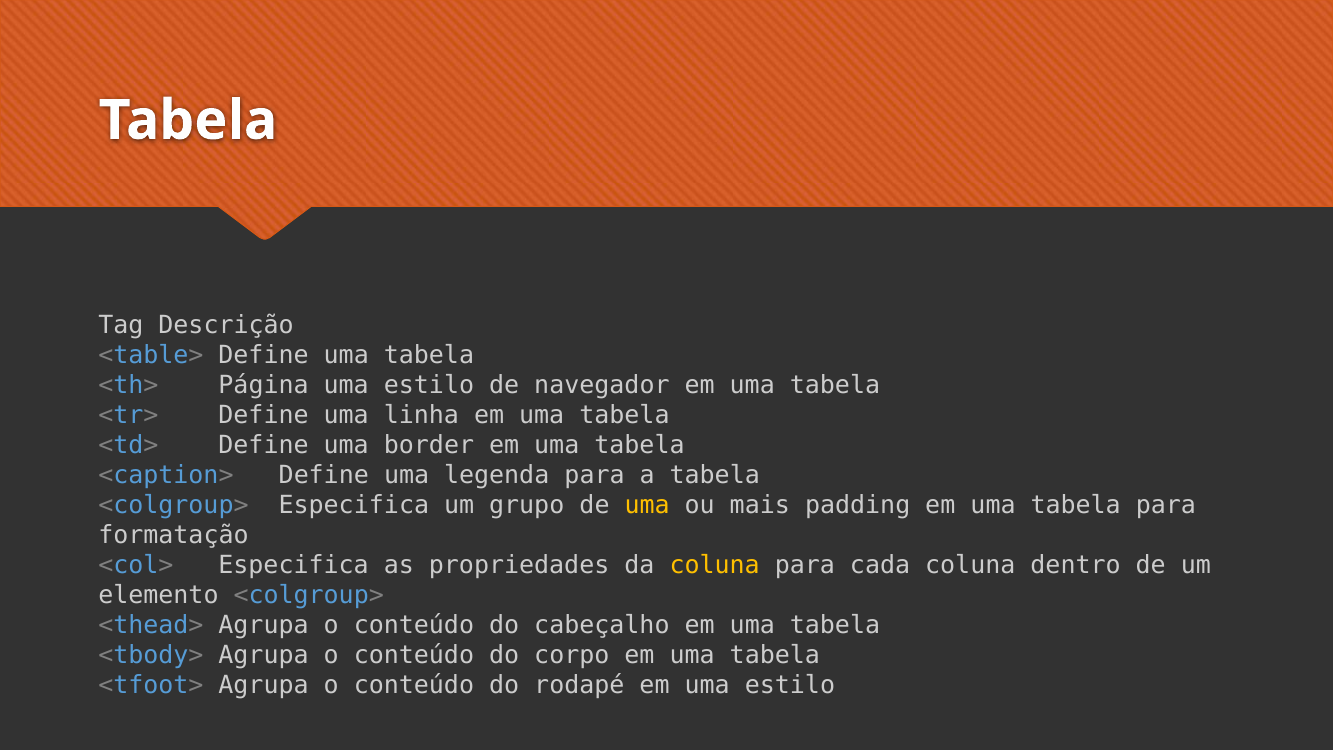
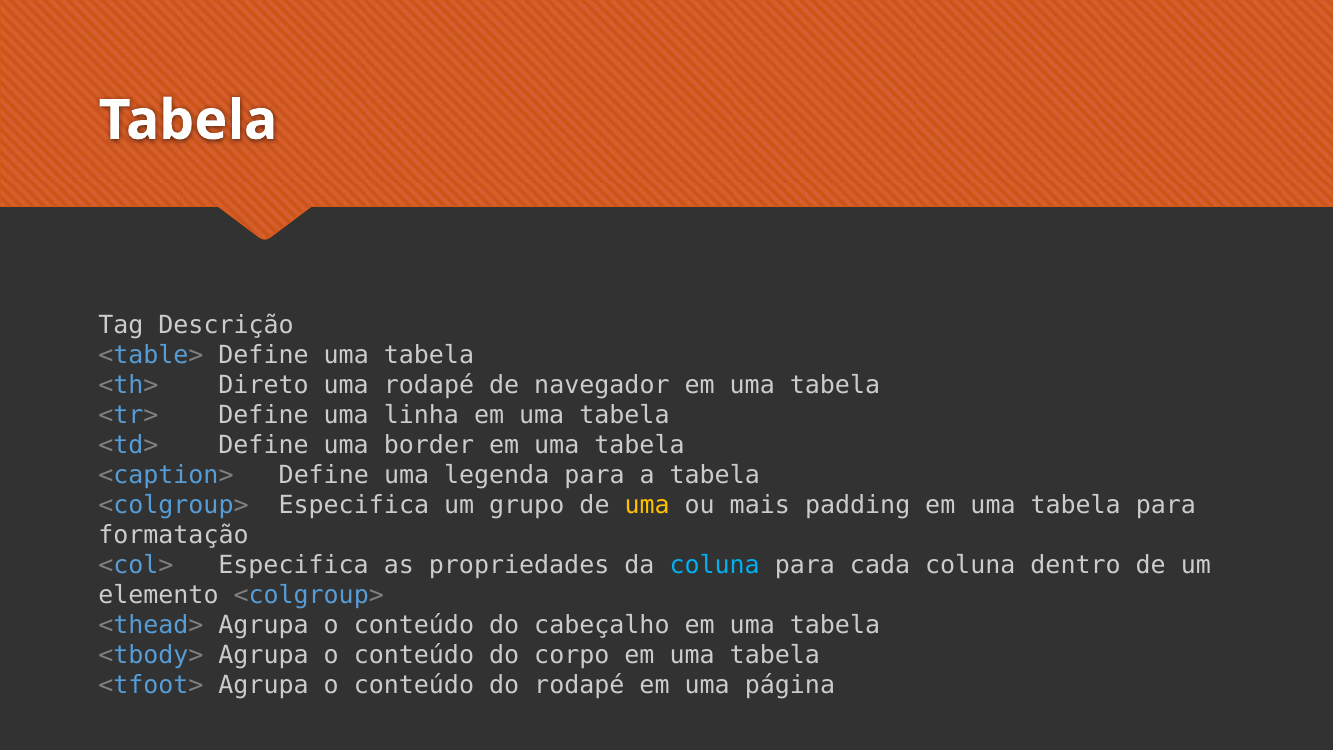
Página: Página -> Direto (264, 385)
estilo: estilo -> rodapé (429, 385)
coluna colour: yellow -> light blue (715, 565)
em uma estilo: estilo -> página (790, 685)
